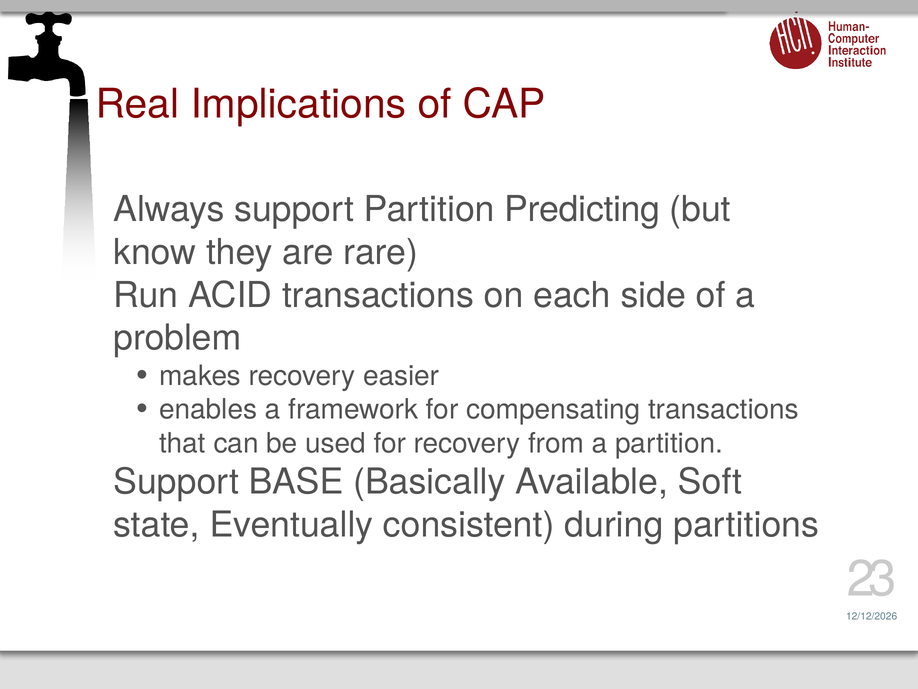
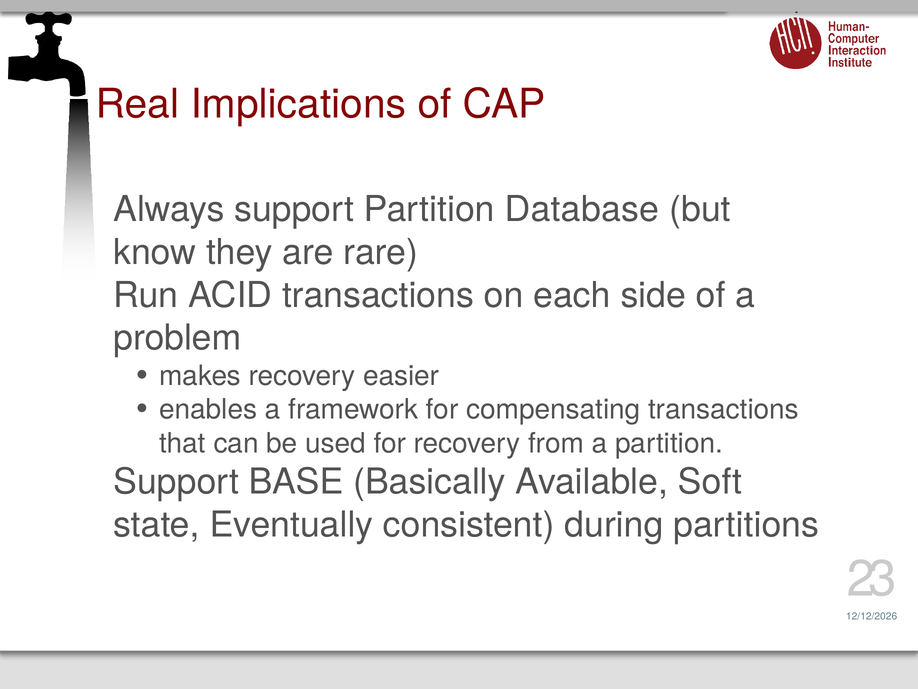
Predicting: Predicting -> Database (582, 209)
